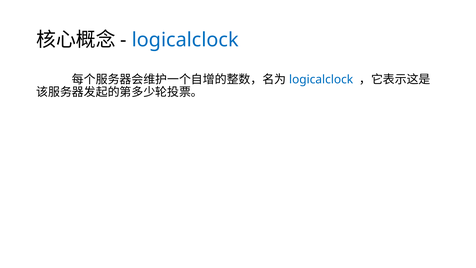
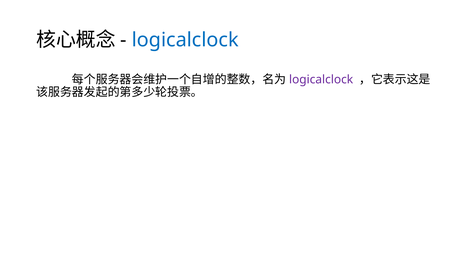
logicalclock colour: blue -> purple (321, 79)
